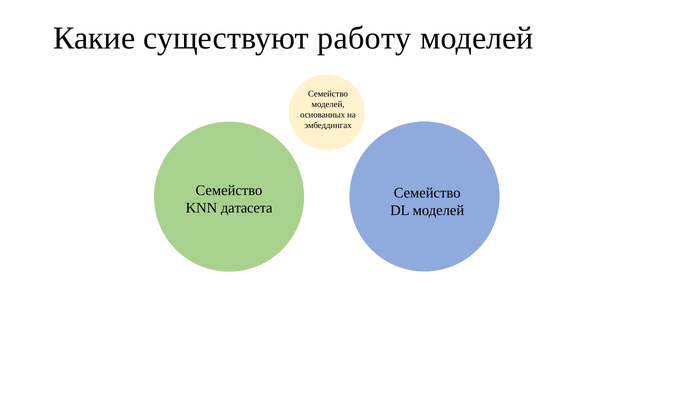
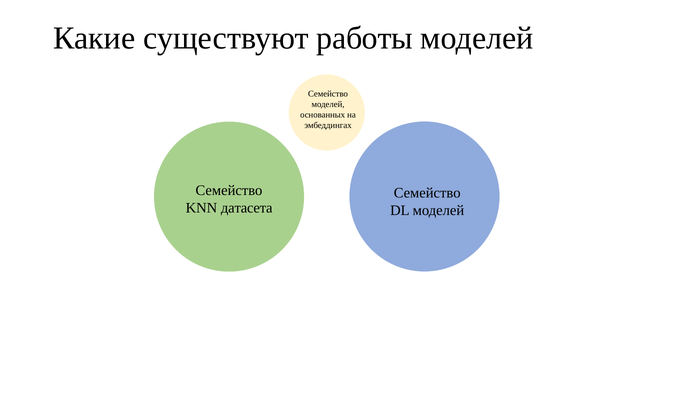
работу: работу -> работы (365, 38)
